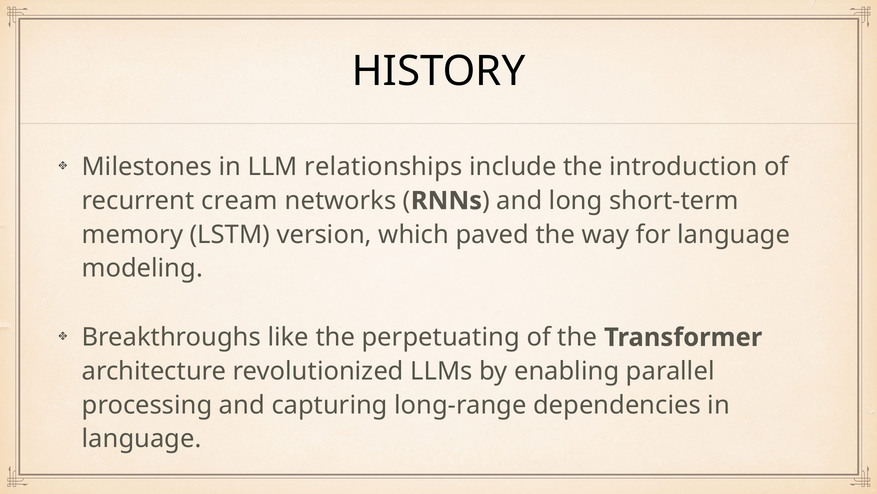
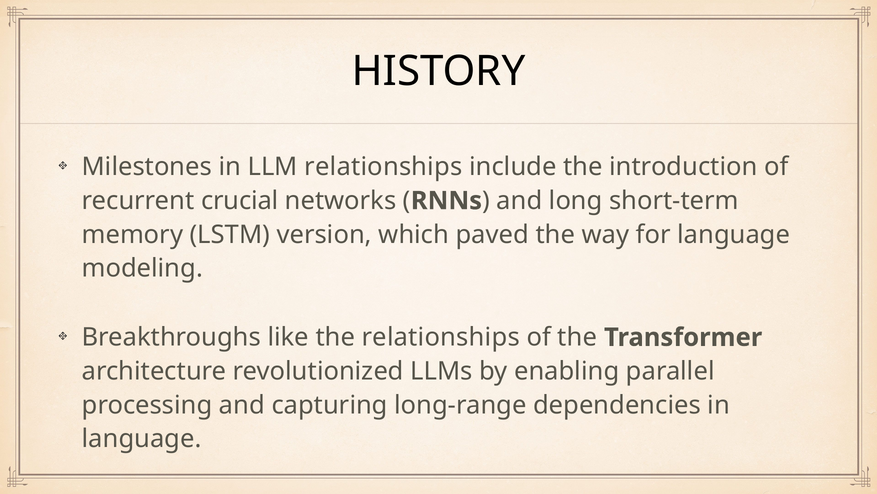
cream: cream -> crucial (240, 200)
the perpetuating: perpetuating -> relationships (441, 337)
